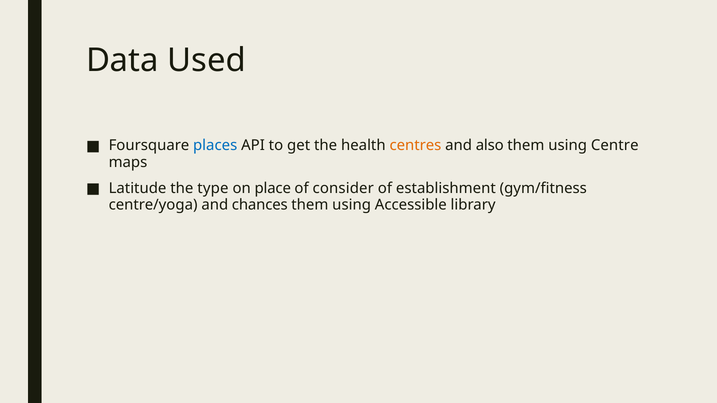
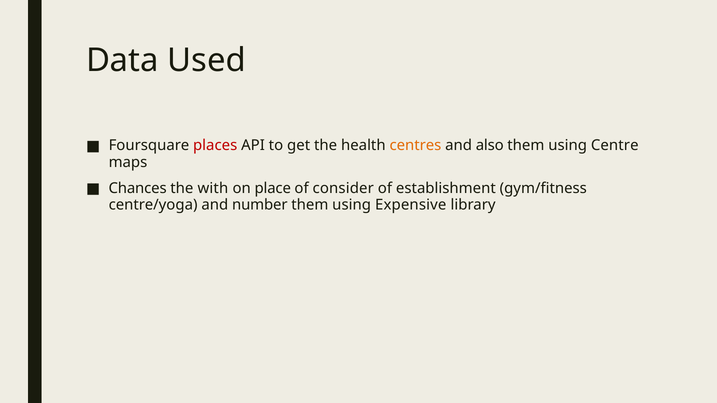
places colour: blue -> red (215, 146)
Latitude: Latitude -> Chances (138, 188)
type: type -> with (213, 188)
chances: chances -> number (260, 205)
Accessible: Accessible -> Expensive (411, 205)
